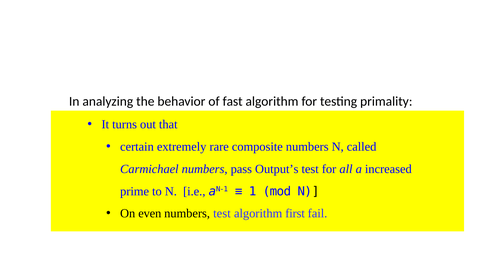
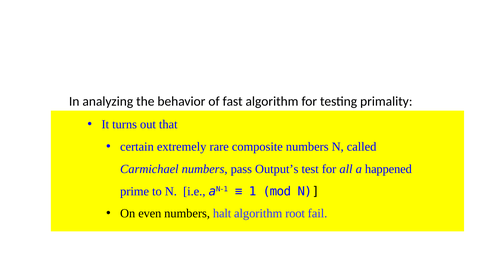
increased: increased -> happened (388, 169)
numbers test: test -> halt (222, 214)
first: first -> root (295, 214)
